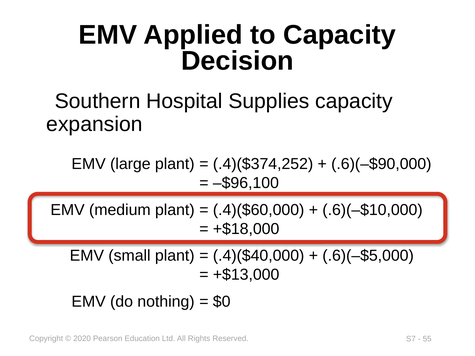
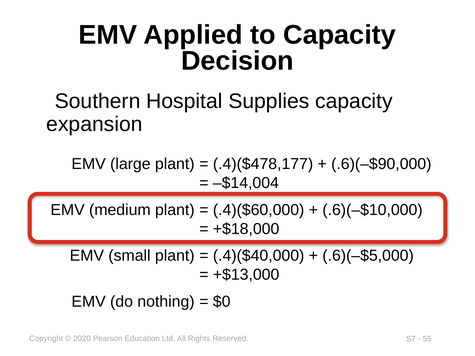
.4)($374,252: .4)($374,252 -> .4)($478,177 (263, 164)
–$96,100: –$96,100 -> –$14,004 (246, 183)
